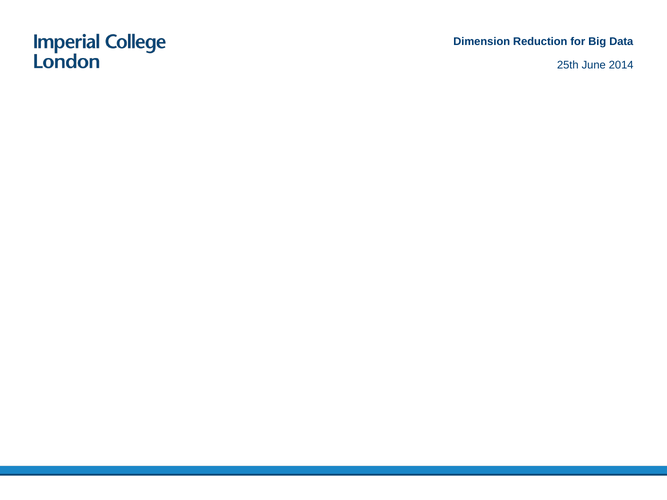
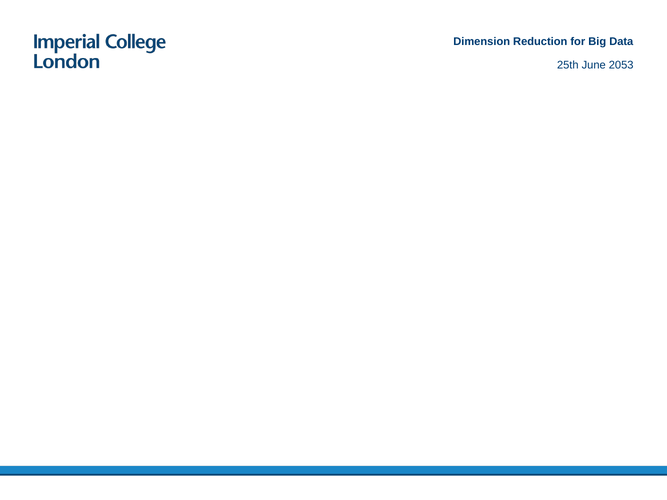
2014: 2014 -> 2053 (621, 65)
